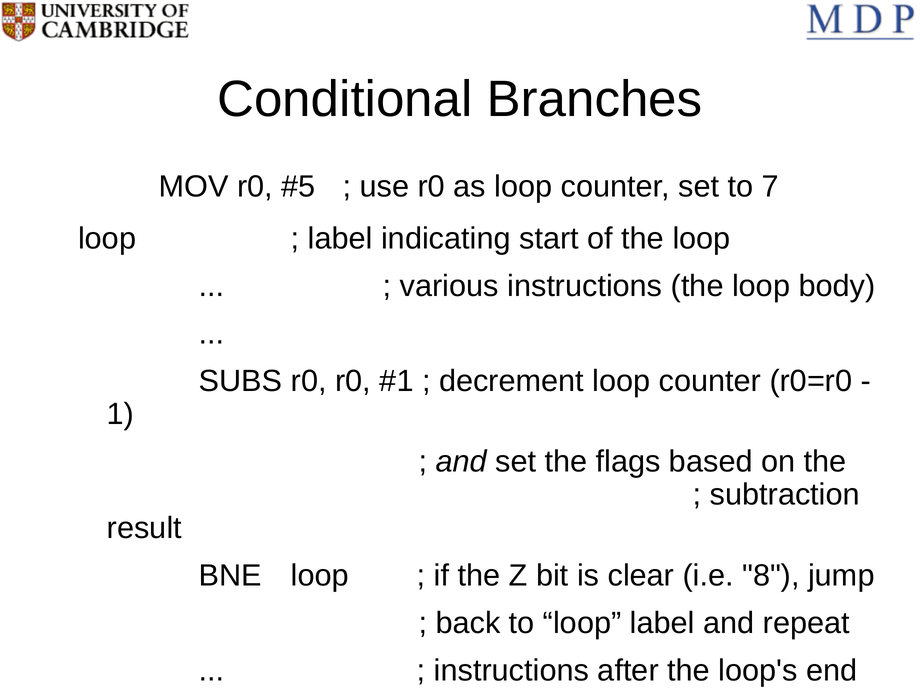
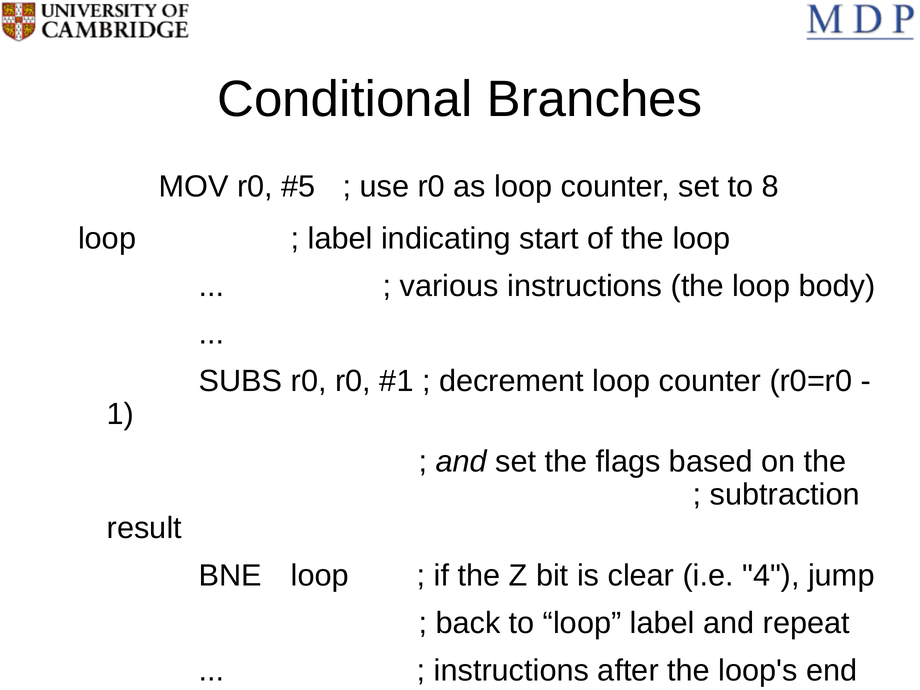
7: 7 -> 8 (770, 186)
8: 8 -> 4 (771, 575)
